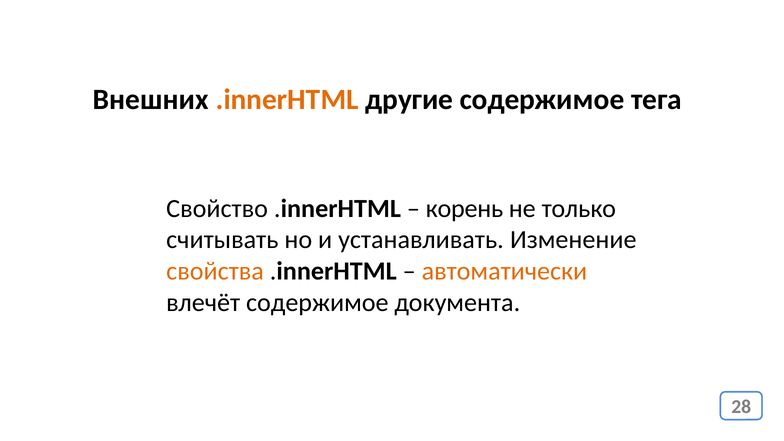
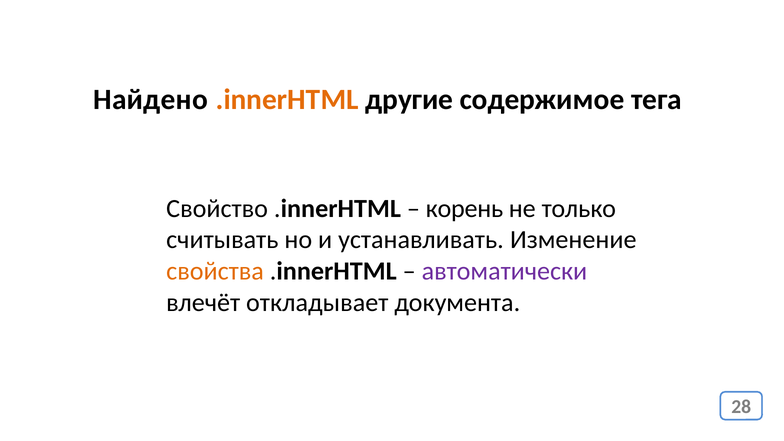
Внешних: Внешних -> Найдено (151, 100)
автоматически colour: orange -> purple (504, 271)
влечёт содержимое: содержимое -> откладывает (317, 303)
